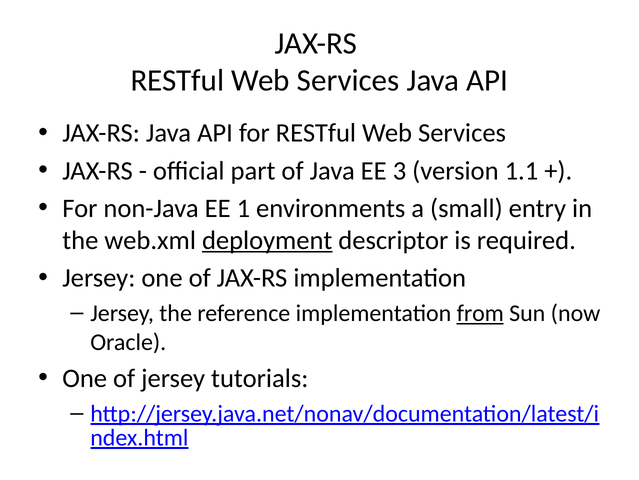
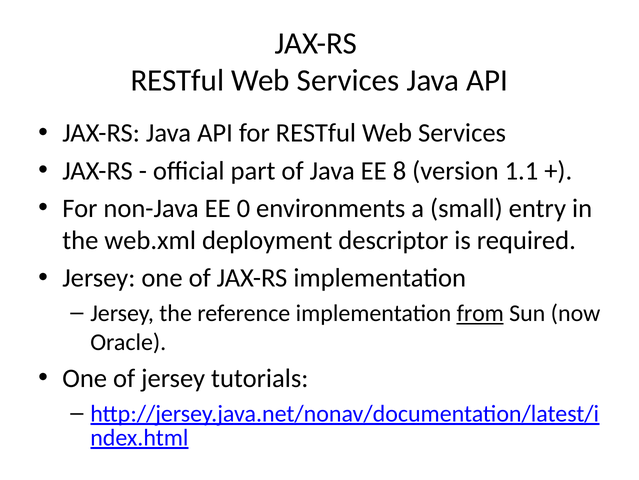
3: 3 -> 8 (399, 170)
1: 1 -> 0 (243, 208)
deployment underline: present -> none (267, 240)
